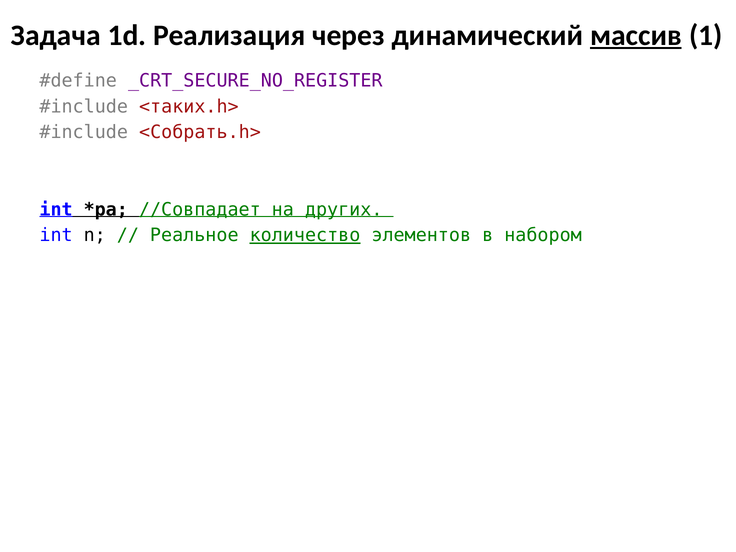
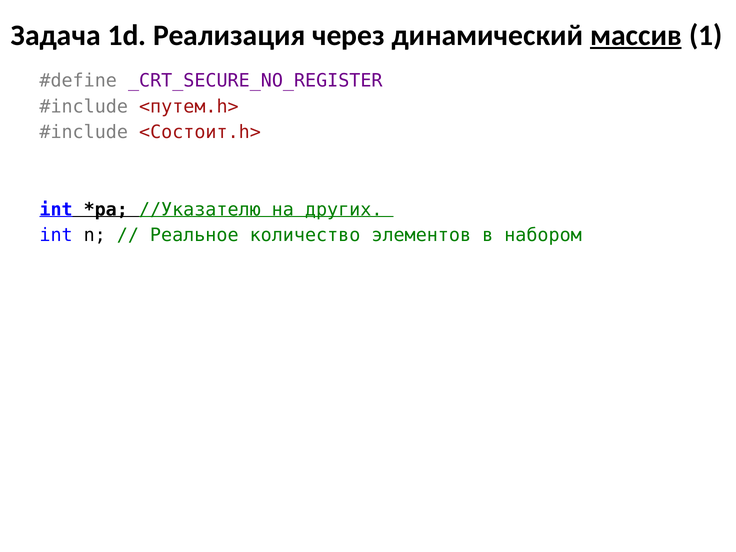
<таких.h>: <таких.h> -> <путем.h> (189, 107)
<Собрать.h>: <Собрать.h> -> <Состоит.h> (200, 132)
//Совпадает: //Совпадает -> //Указателю (200, 210)
количество underline: present -> none (305, 235)
